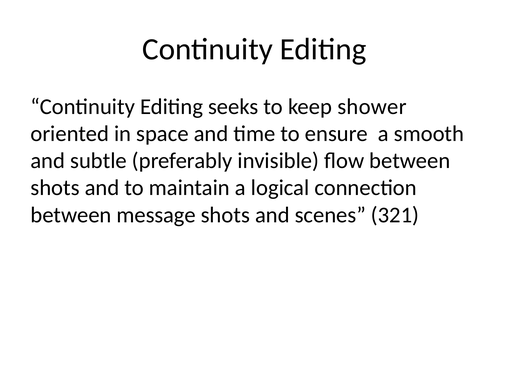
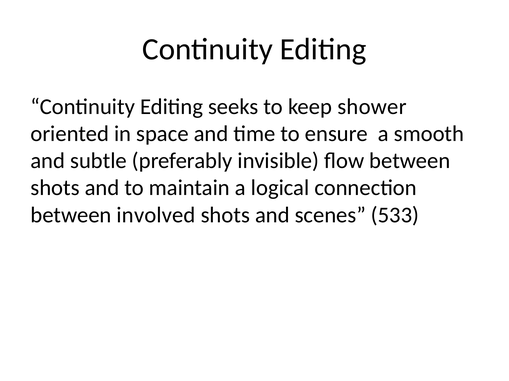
message: message -> involved (156, 215)
321: 321 -> 533 (395, 215)
